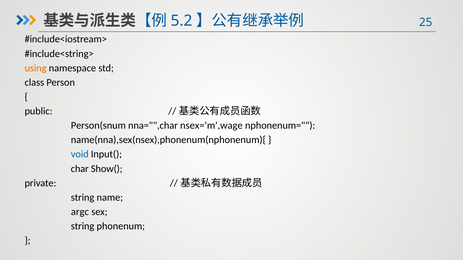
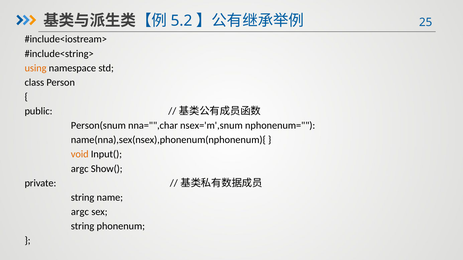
nsex='m',wage: nsex='m',wage -> nsex='m',snum (211, 126)
void colour: blue -> orange (80, 155)
char: char -> argc (80, 169)
